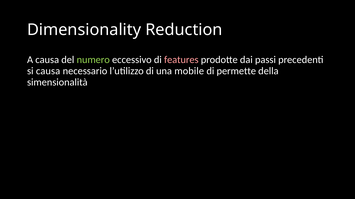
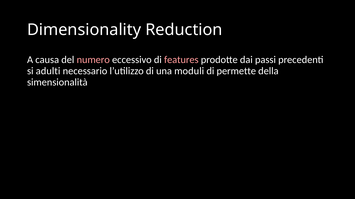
numero colour: light green -> pink (93, 60)
si causa: causa -> adulti (48, 71)
mobile: mobile -> moduli (189, 71)
